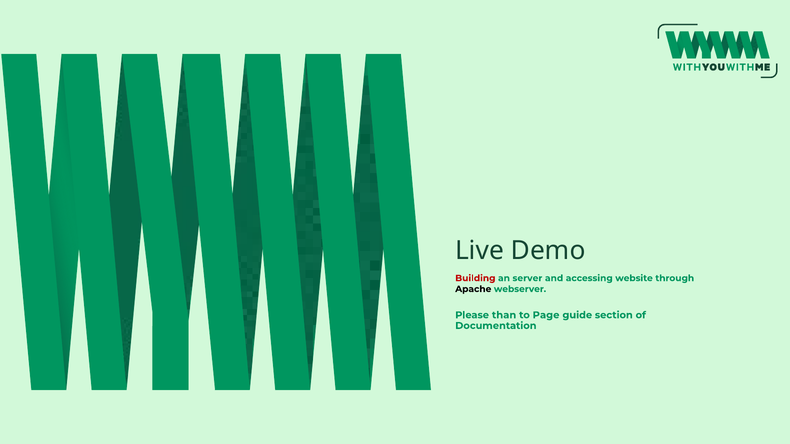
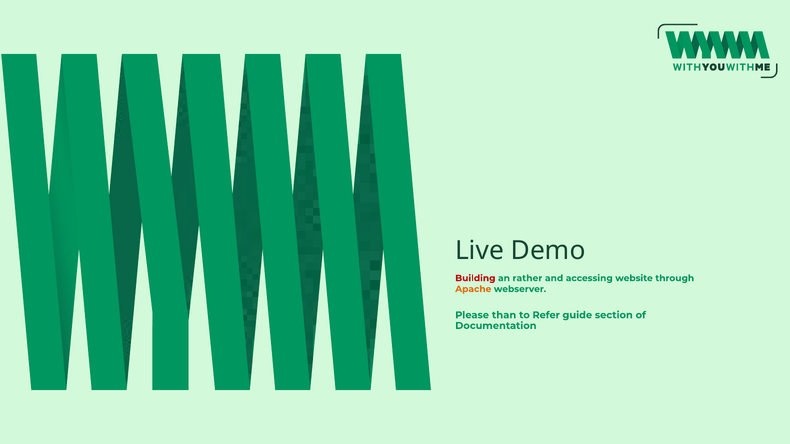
server: server -> rather (527, 278)
Apache colour: black -> orange (473, 289)
Page: Page -> Refer (546, 315)
